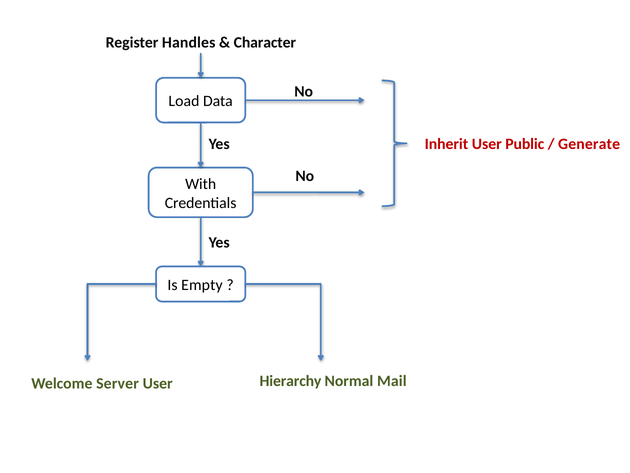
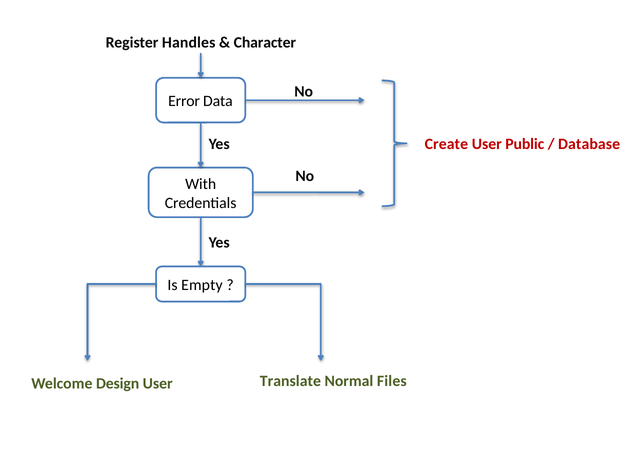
Load: Load -> Error (184, 101)
Inherit: Inherit -> Create (446, 144)
Generate: Generate -> Database (589, 144)
Hierarchy: Hierarchy -> Translate (290, 381)
Mail: Mail -> Files (392, 381)
Server: Server -> Design (118, 383)
